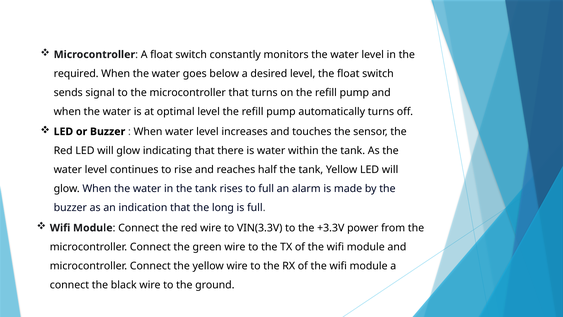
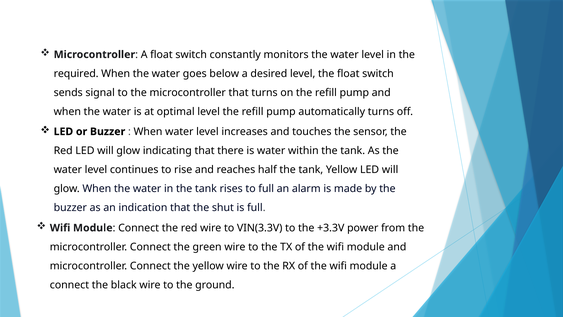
long: long -> shut (223, 207)
